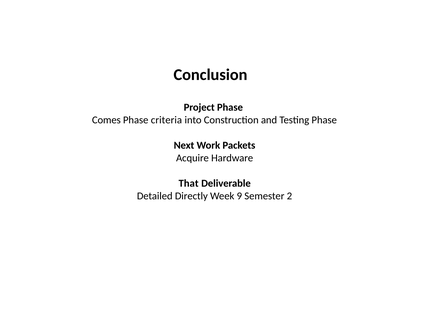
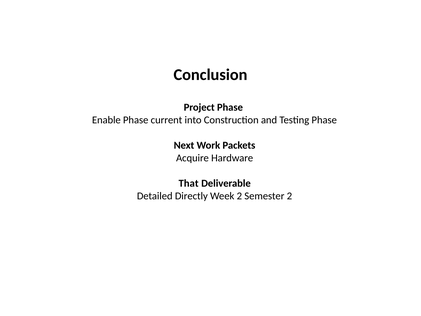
Comes: Comes -> Enable (106, 120)
criteria: criteria -> current (167, 120)
Week 9: 9 -> 2 (239, 196)
